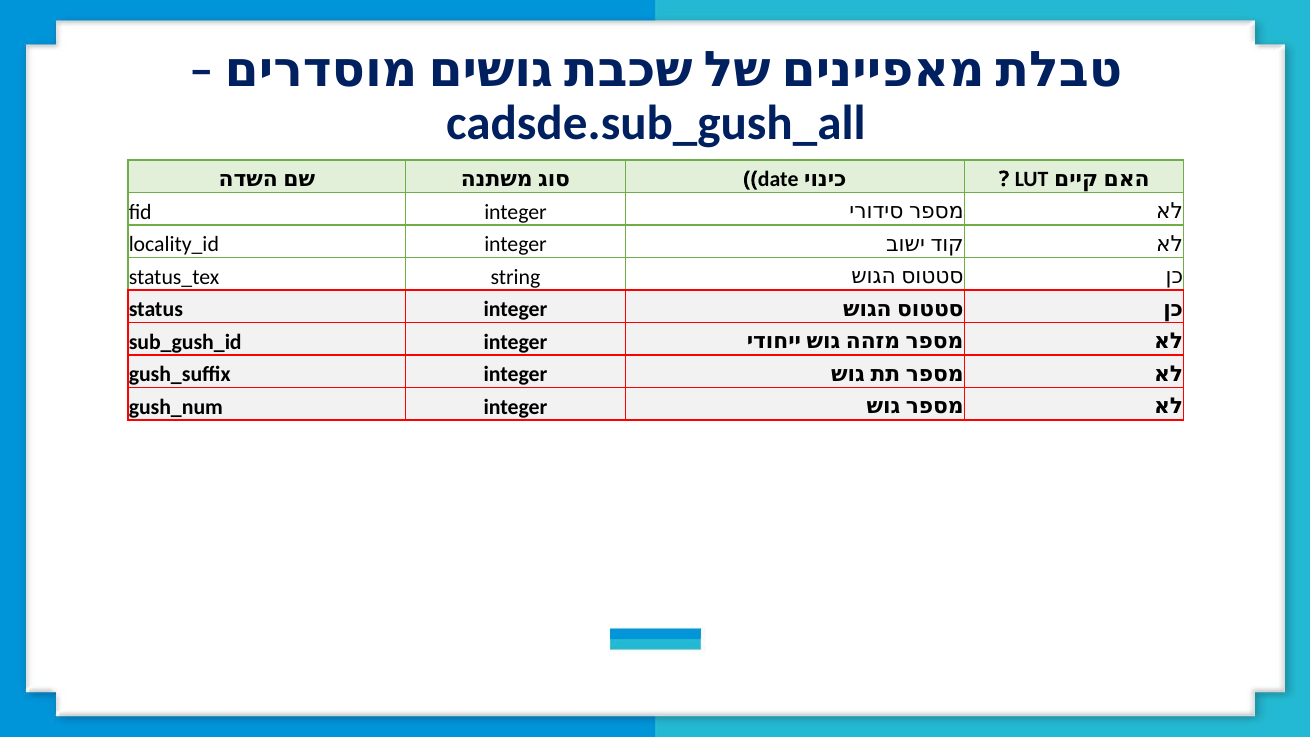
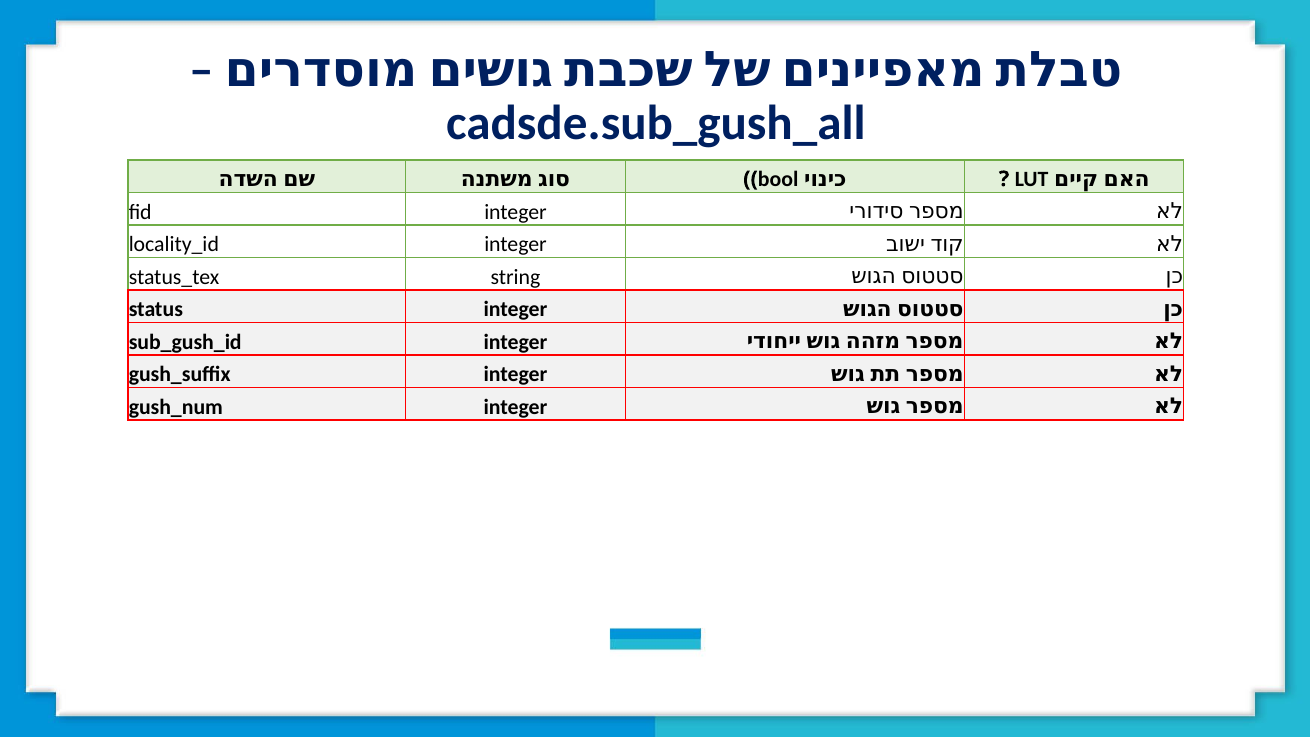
date: date -> bool (778, 179)
